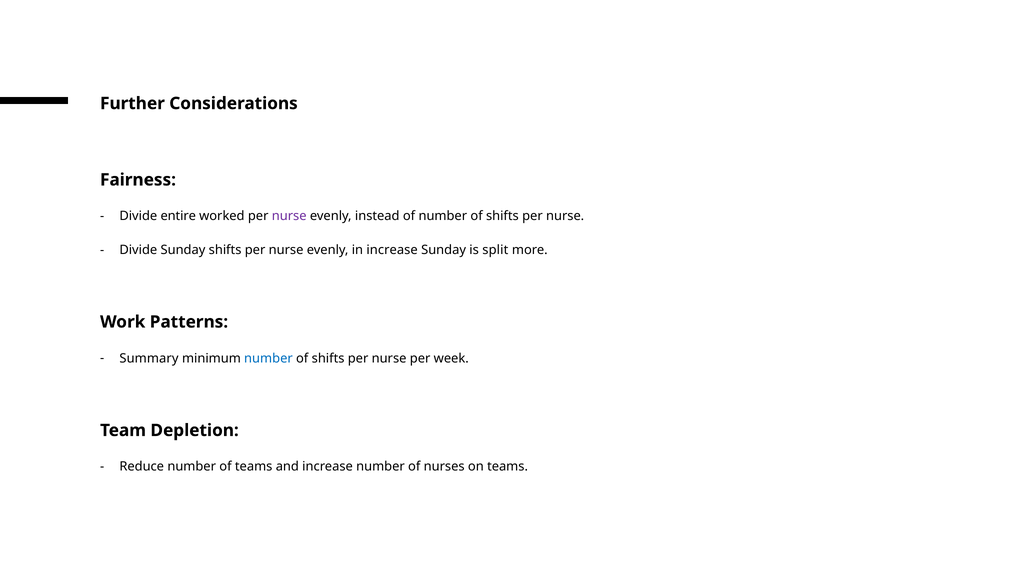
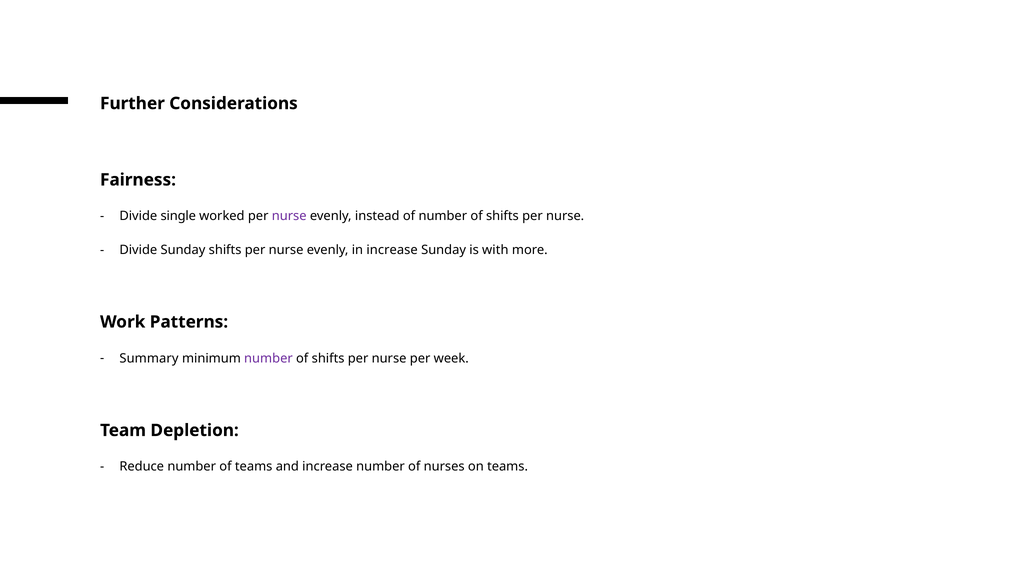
entire: entire -> single (178, 216)
split: split -> with (495, 250)
number colour: blue -> purple (268, 358)
